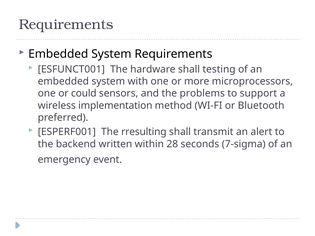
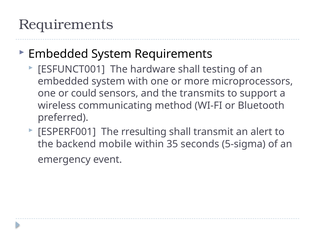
problems: problems -> transmits (202, 94)
implementation: implementation -> communicating (115, 106)
written: written -> mobile (115, 144)
28: 28 -> 35 (172, 144)
7-sigma: 7-sigma -> 5-sigma (244, 144)
